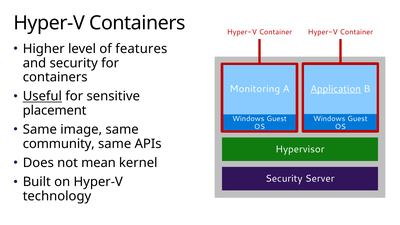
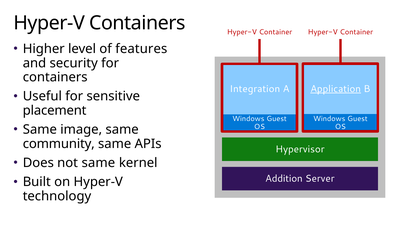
Monitoring: Monitoring -> Integration (255, 89)
Useful underline: present -> none (42, 96)
not mean: mean -> same (98, 163)
Security: Security -> Addition (284, 179)
